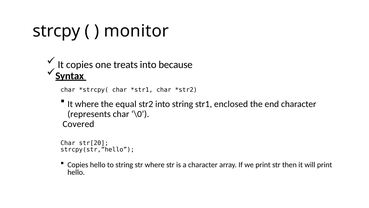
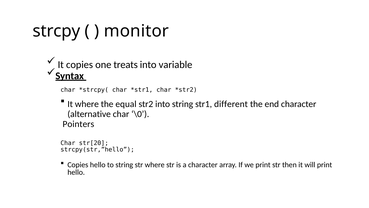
because: because -> variable (176, 64)
enclosed: enclosed -> different (231, 104)
represents: represents -> alternative (89, 114)
Covered: Covered -> Pointers (78, 124)
